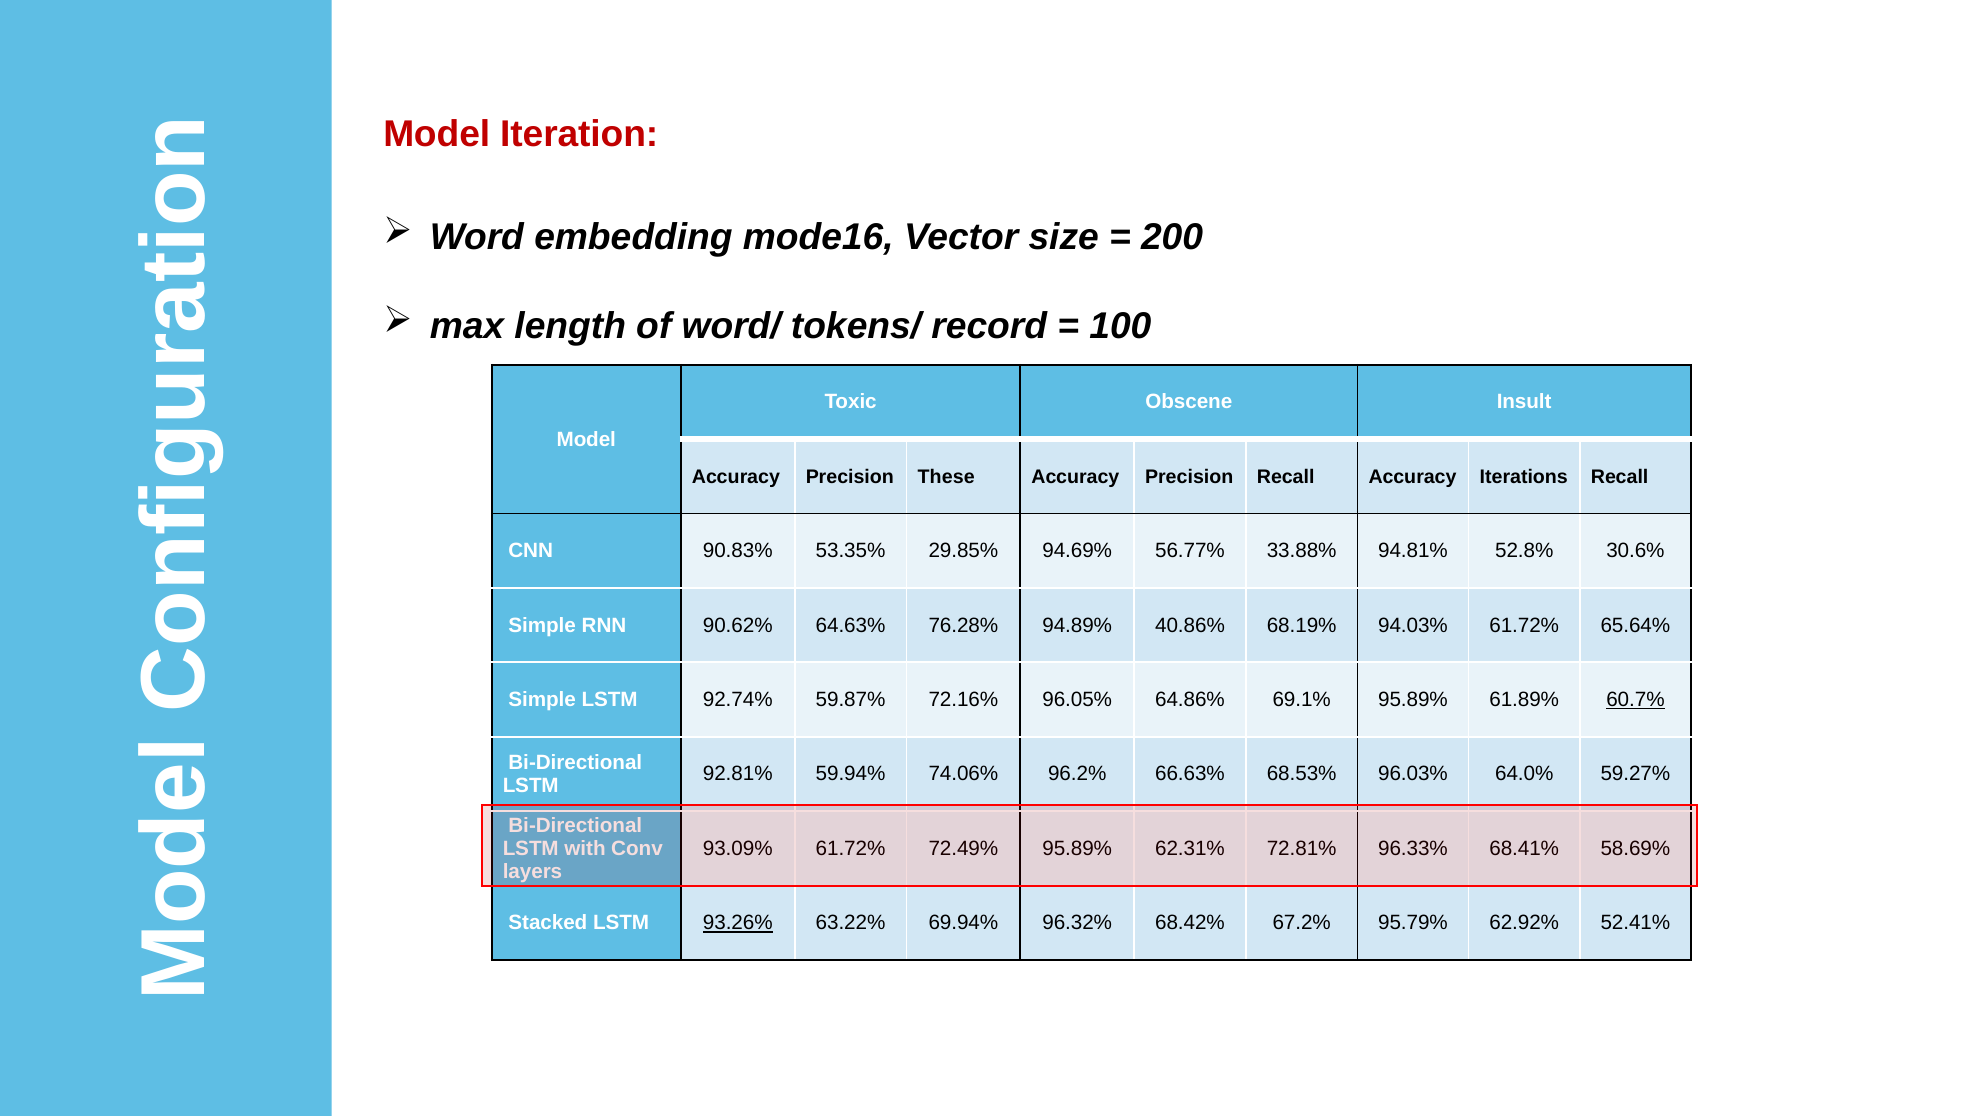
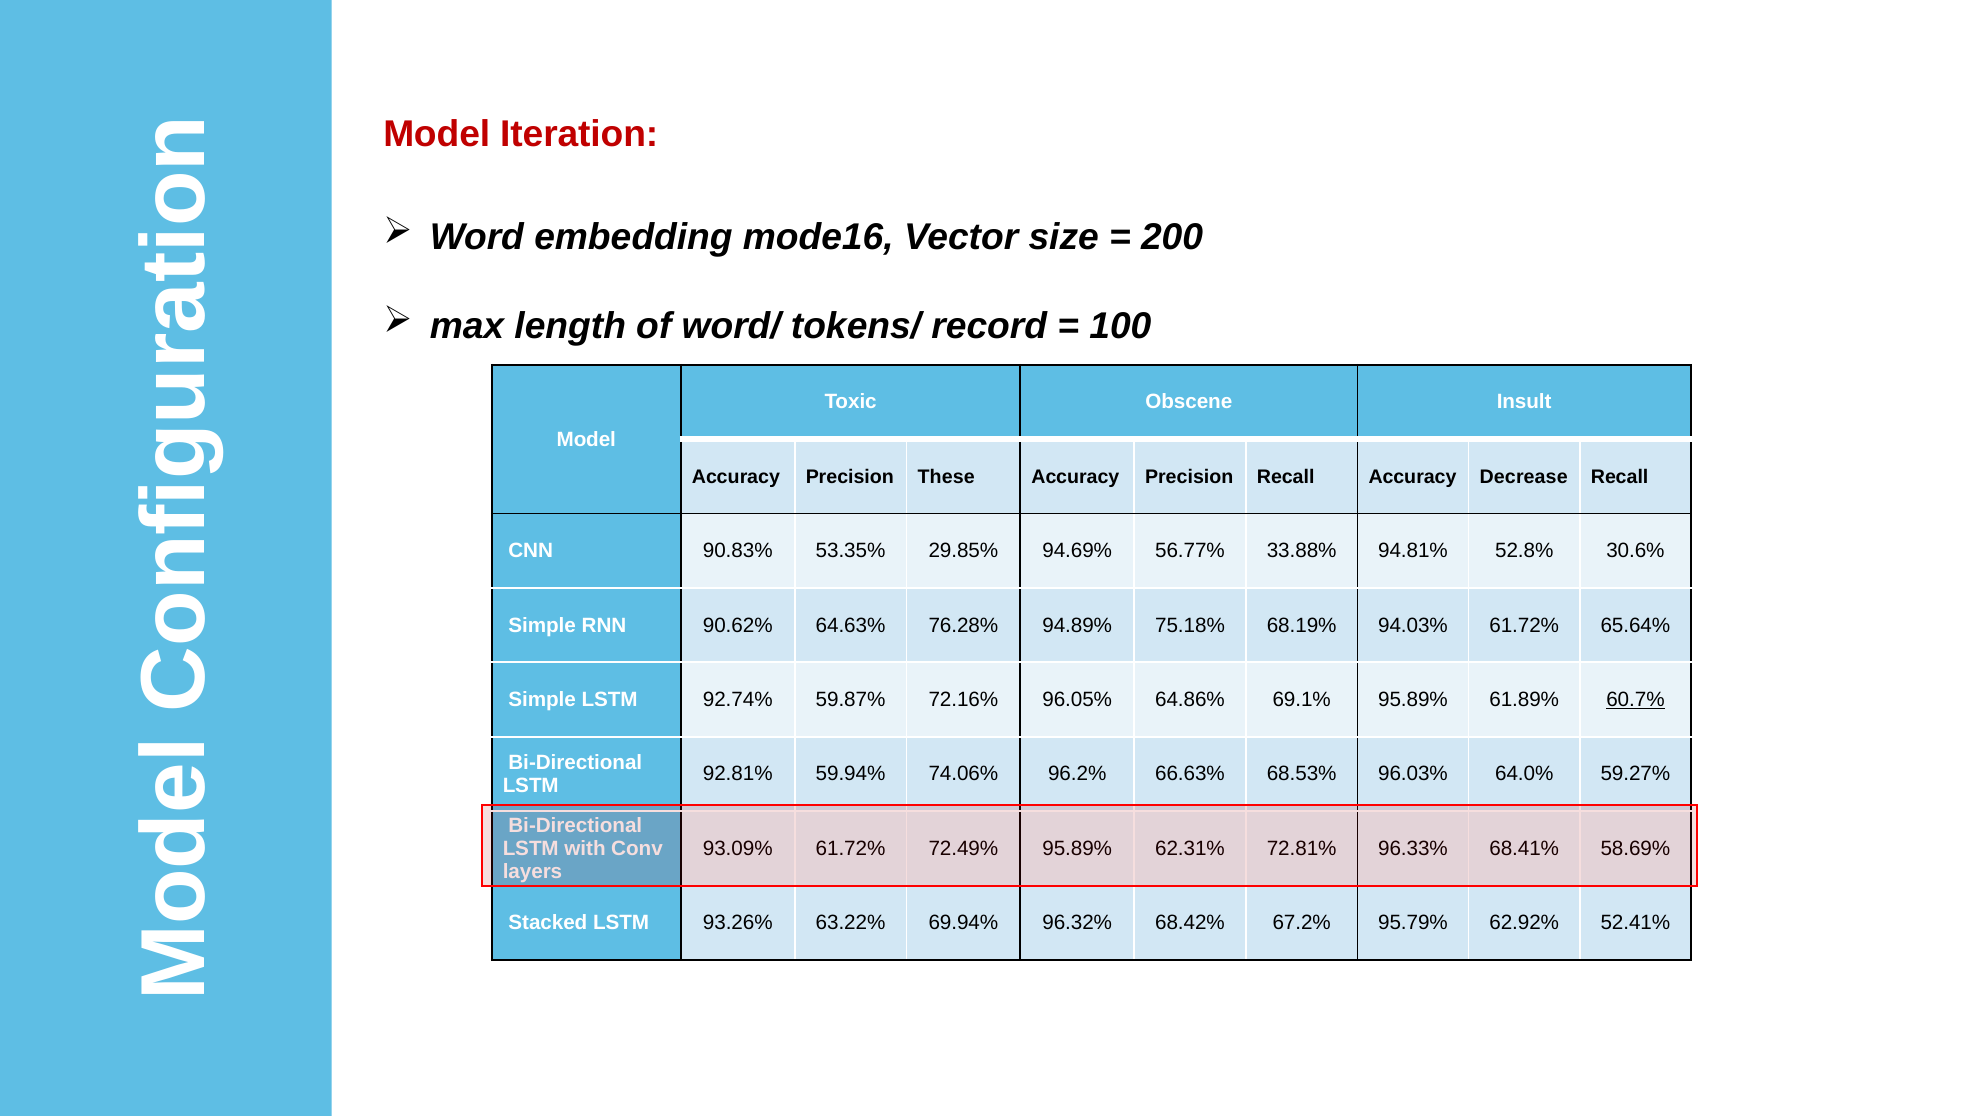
Iterations: Iterations -> Decrease (1524, 477)
40.86%: 40.86% -> 75.18% (1190, 625)
93.26% underline: present -> none (738, 923)
